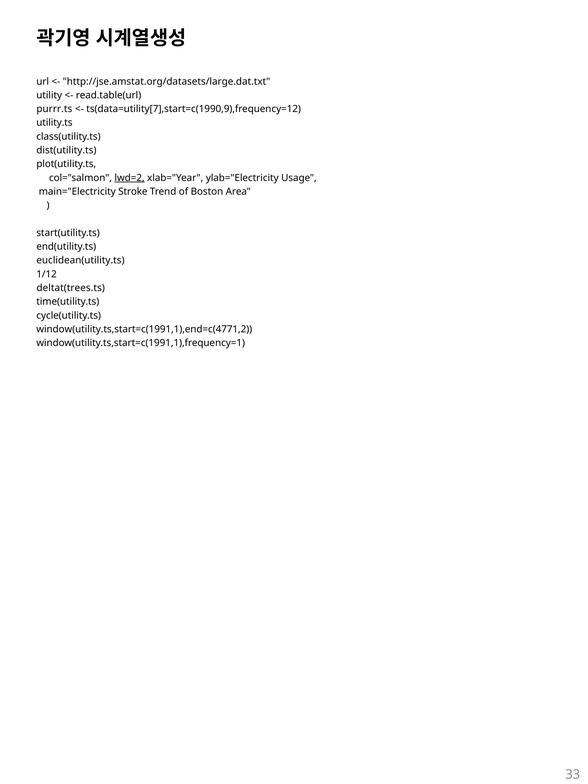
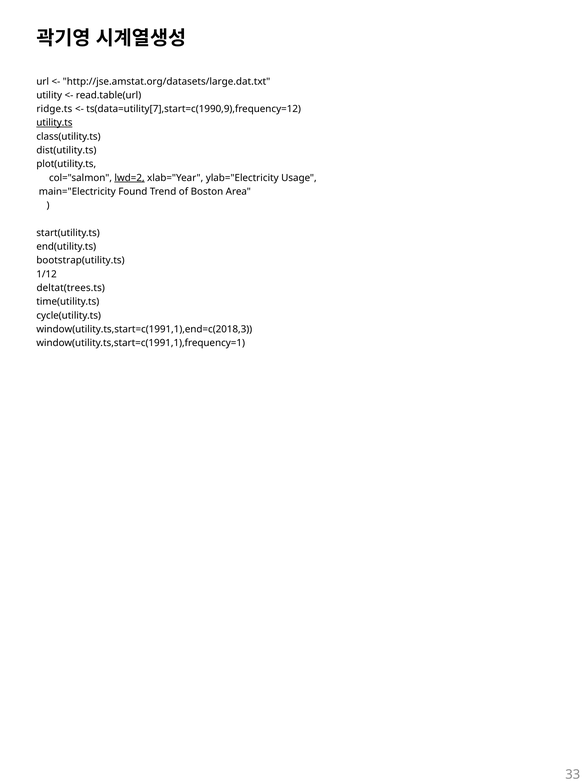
purrr.ts: purrr.ts -> ridge.ts (54, 109)
utility.ts underline: none -> present (54, 123)
Stroke: Stroke -> Found (133, 192)
euclidean(utility.ts: euclidean(utility.ts -> bootstrap(utility.ts (80, 260)
window(utility.ts,start=c(1991,1),end=c(4771,2: window(utility.ts,start=c(1991,1),end=c(4771,2 -> window(utility.ts,start=c(1991,1),end=c(2018,3 (144, 329)
